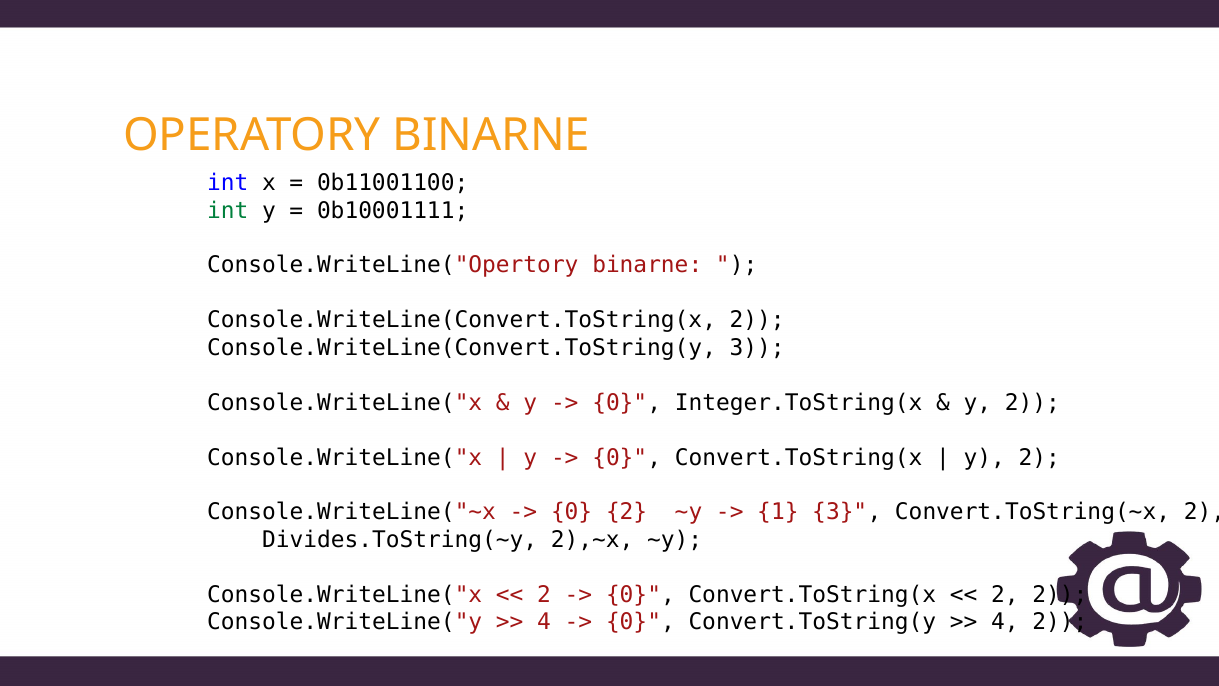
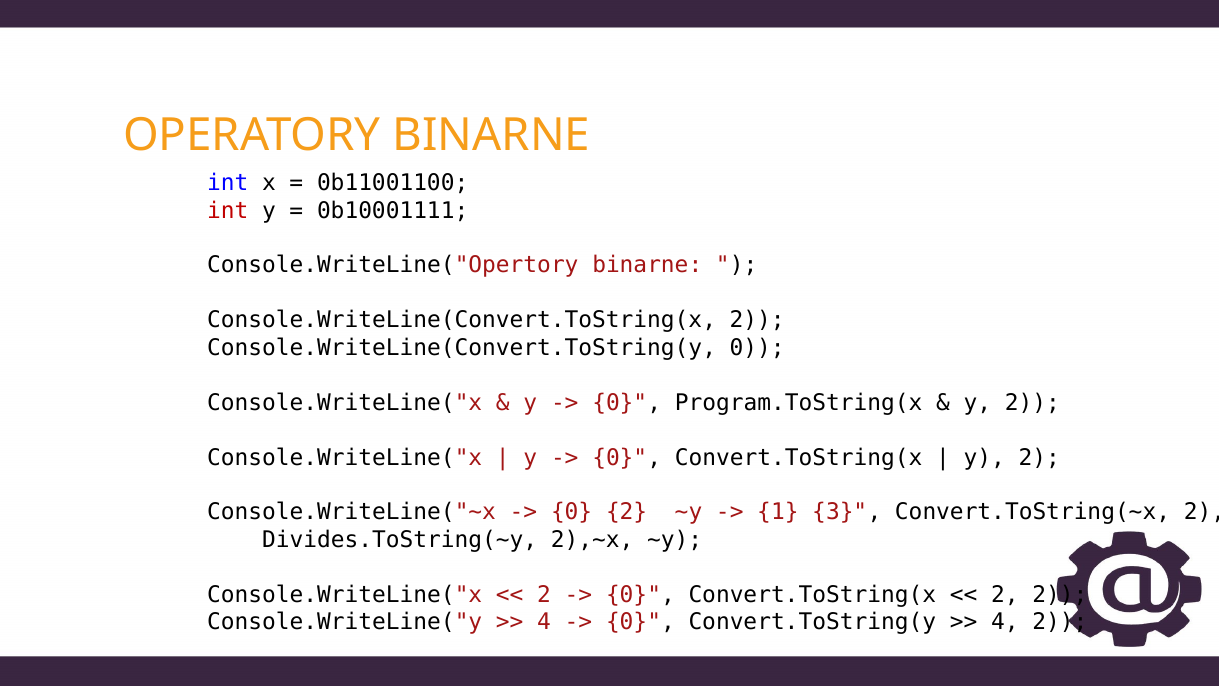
int colour: green -> red (228, 210)
Console.WriteLine(Convert.ToString(y 3: 3 -> 0 (757, 348)
Integer.ToString(x: Integer.ToString(x -> Program.ToString(x (799, 402)
